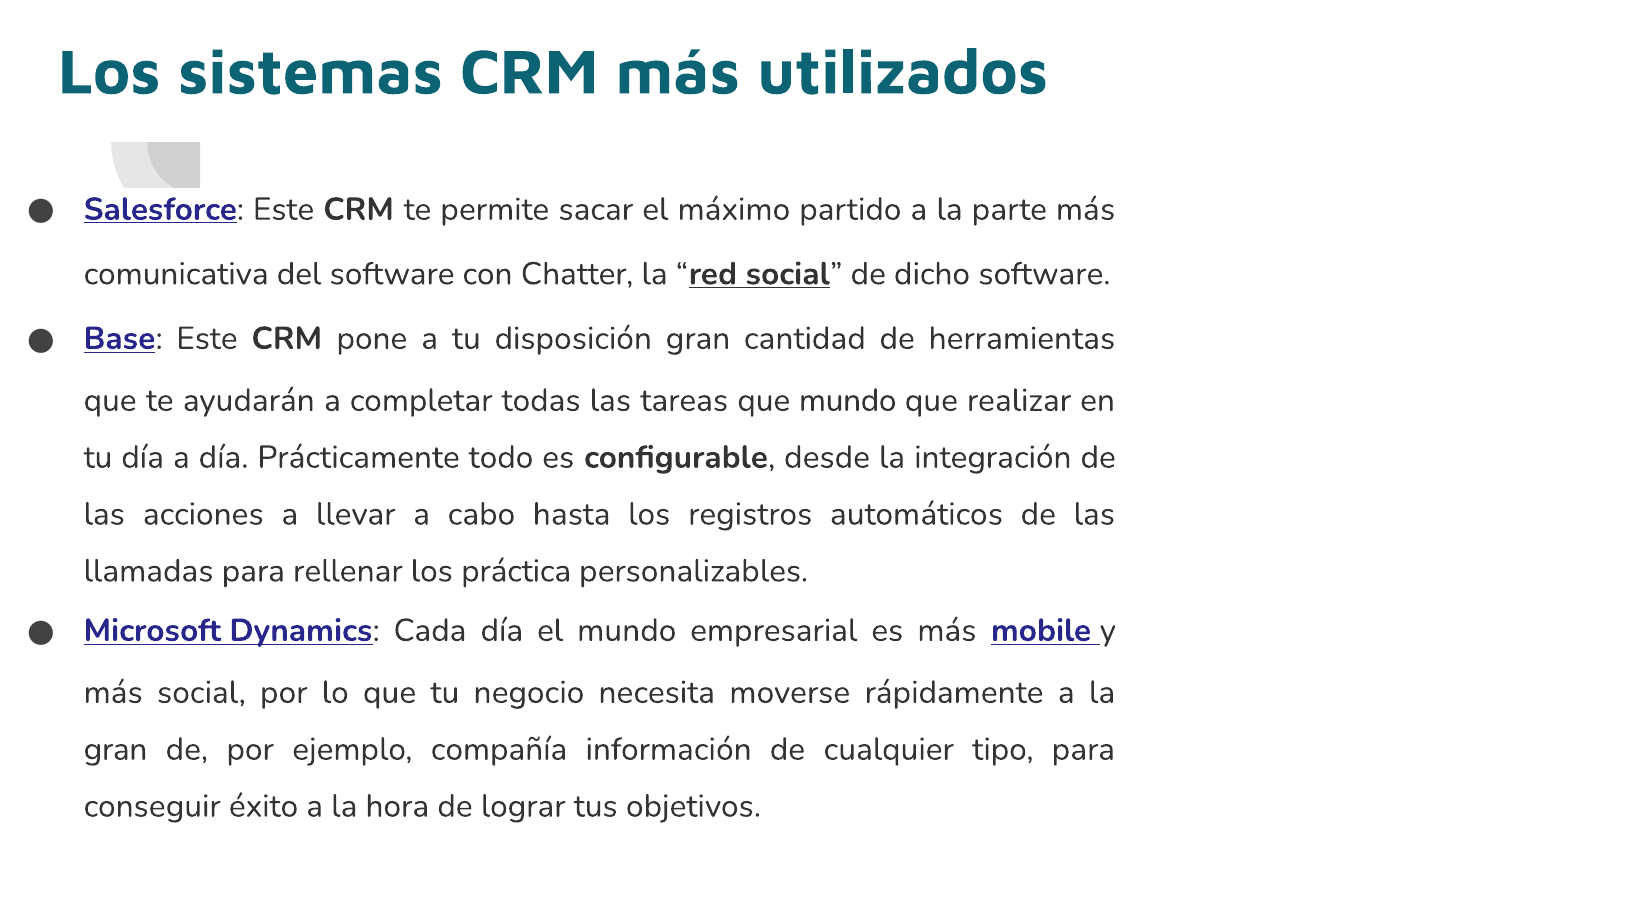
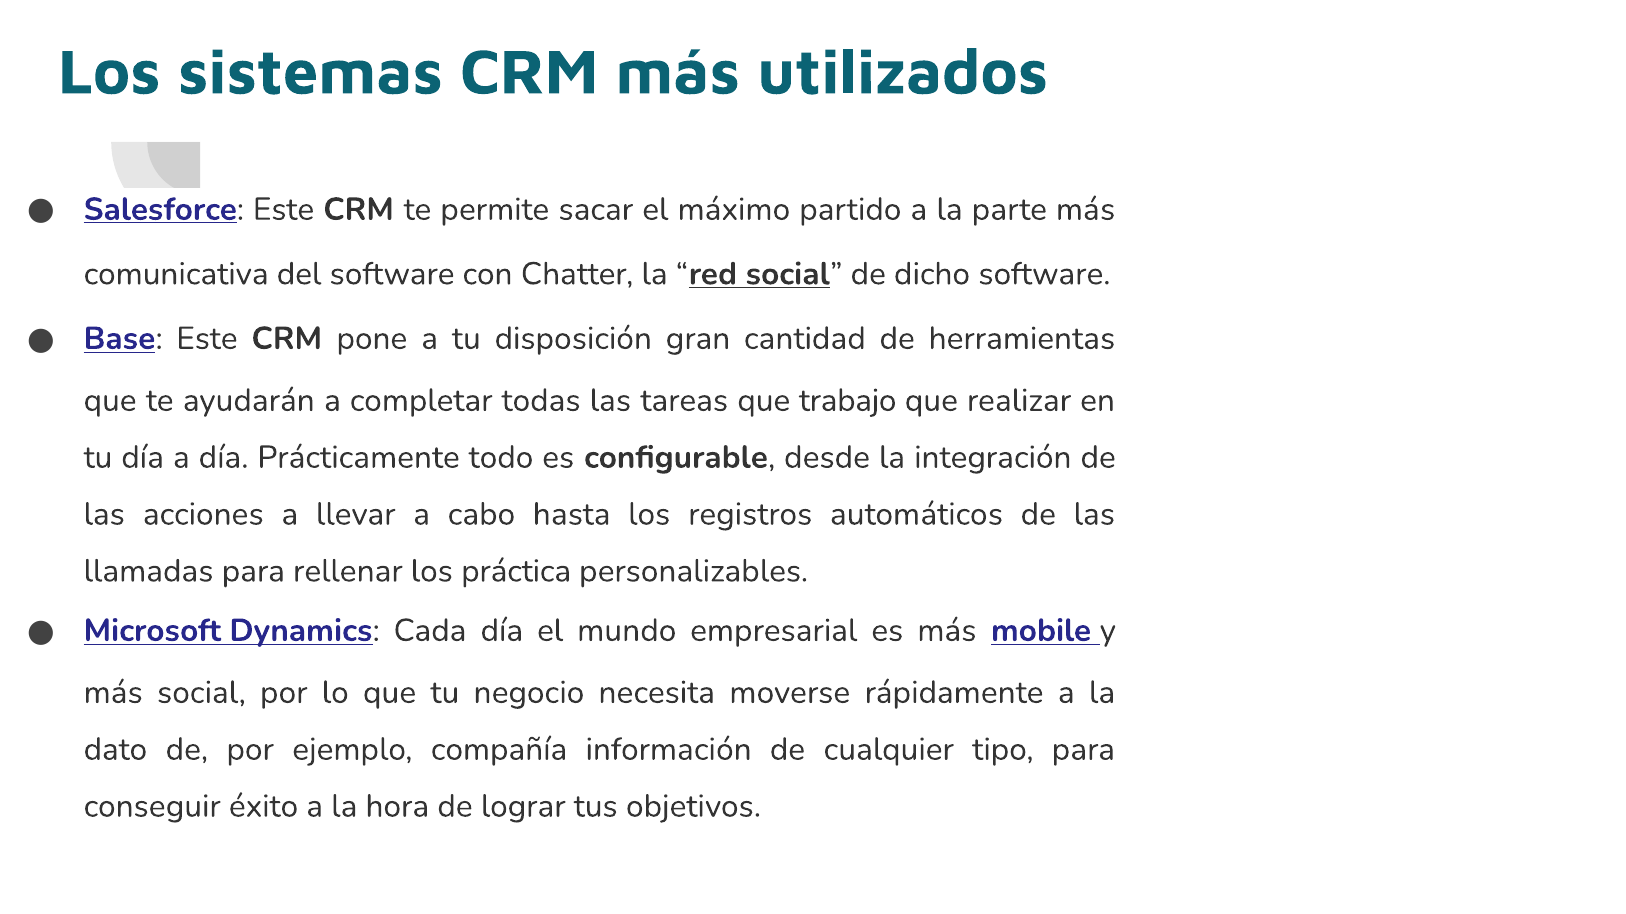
que mundo: mundo -> trabajo (848, 401)
gran: gran -> dato (115, 750)
